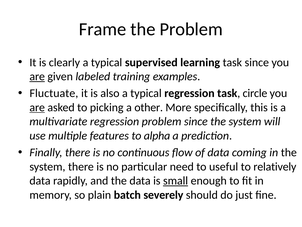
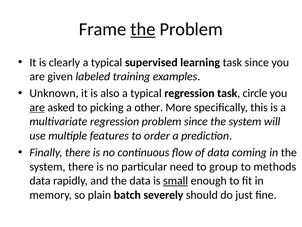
the underline: none -> present (143, 29)
are underline: present -> none (37, 76)
Fluctuate: Fluctuate -> Unknown (54, 93)
alpha: alpha -> order (157, 135)
useful: useful -> group (224, 166)
relatively: relatively -> methods (275, 166)
